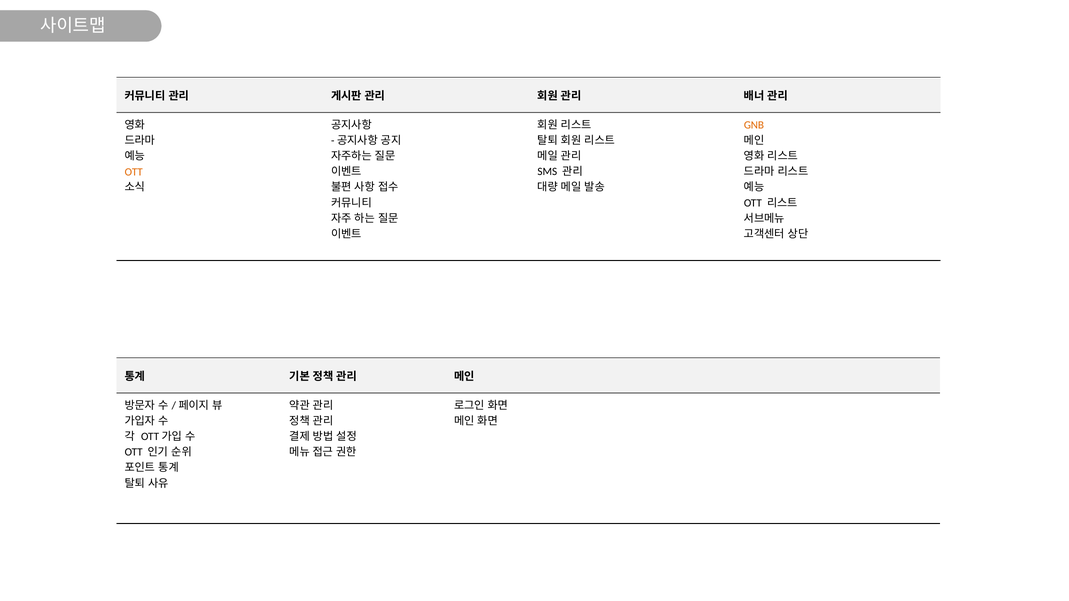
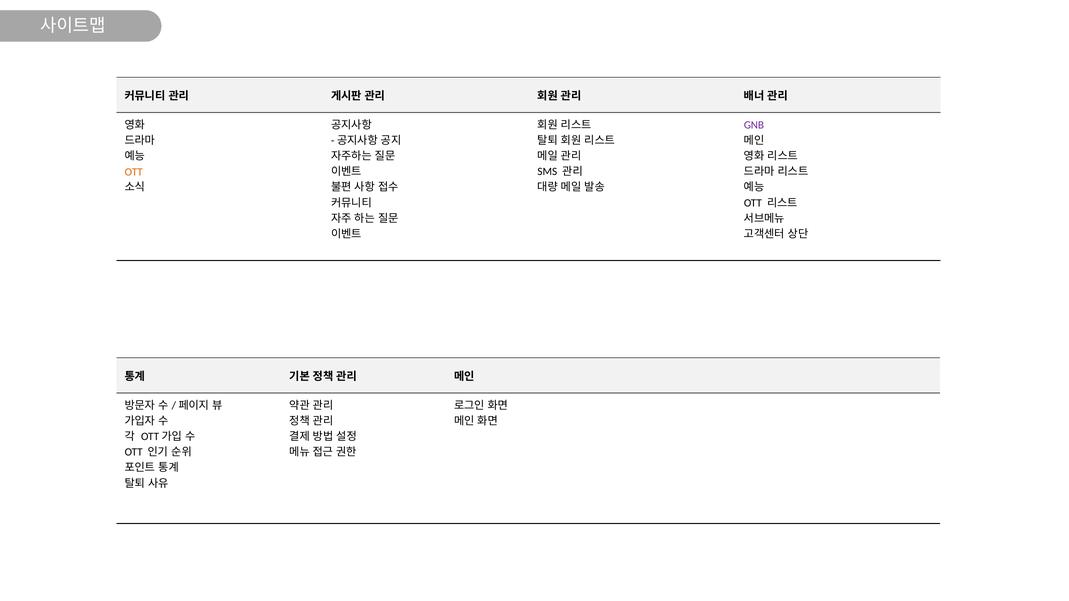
GNB colour: orange -> purple (754, 125)
